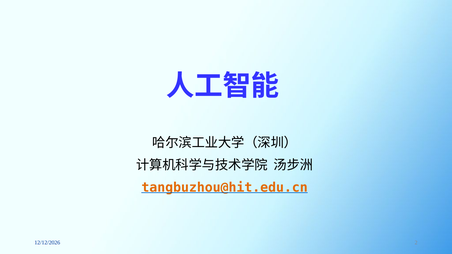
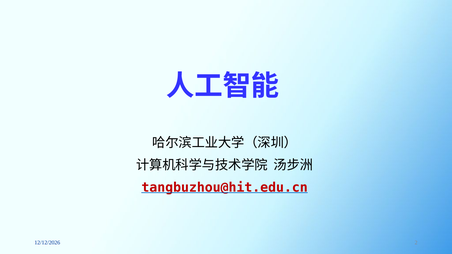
tangbuzhou@hit.edu.cn colour: orange -> red (225, 188)
